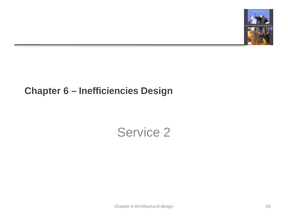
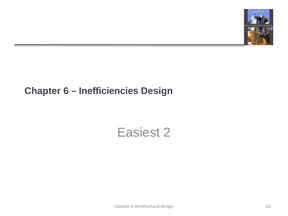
Service: Service -> Easiest (139, 132)
